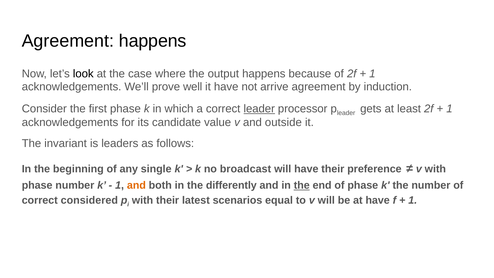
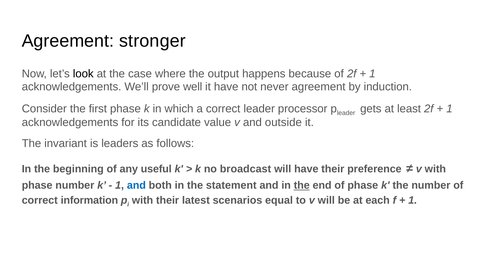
Agreement happens: happens -> stronger (153, 41)
arrive: arrive -> never (274, 87)
leader underline: present -> none (259, 109)
single: single -> useful (156, 169)
and colour: orange -> blue (136, 185)
differently: differently -> statement (231, 185)
considered: considered -> information (89, 200)
at have: have -> each (378, 200)
